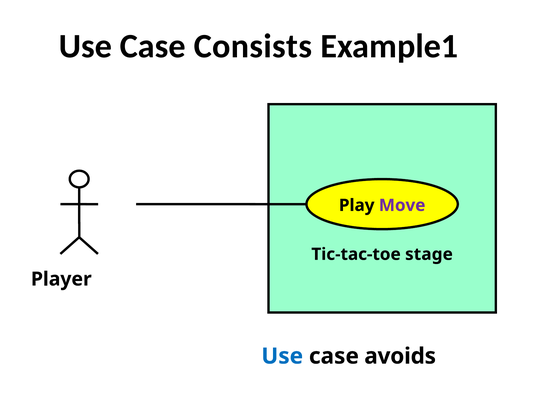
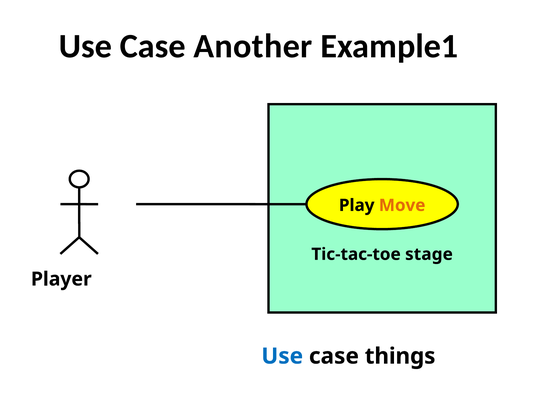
Consists: Consists -> Another (253, 46)
Move colour: purple -> orange (402, 205)
avoids: avoids -> things (400, 356)
